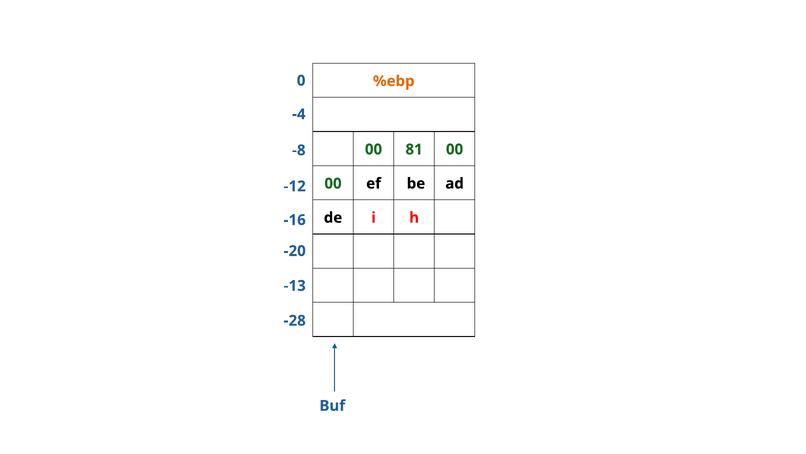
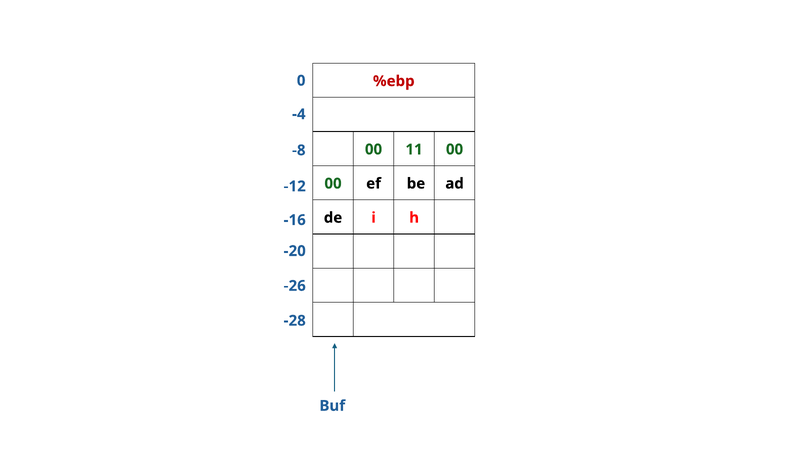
%ebp colour: orange -> red (394, 81)
81: 81 -> 11 (414, 149)
-13: -13 -> -26 (295, 285)
